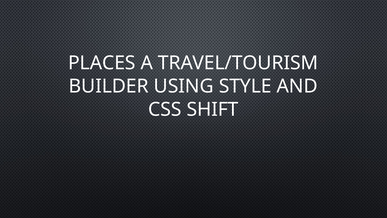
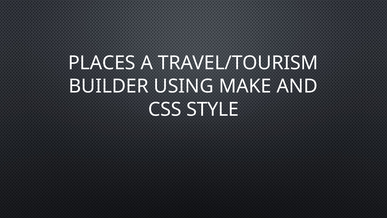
STYLE: STYLE -> MAKE (245, 86)
SHIFT: SHIFT -> STYLE (213, 109)
